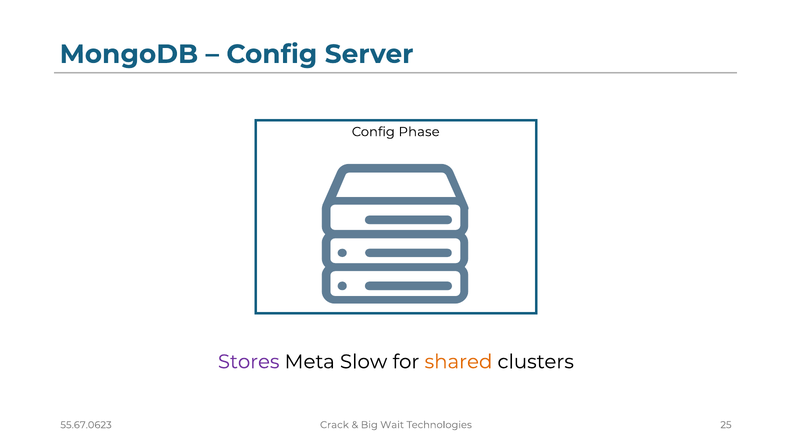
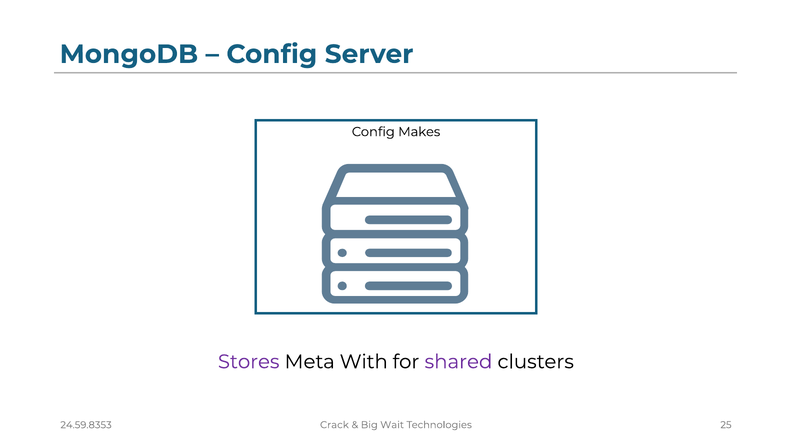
Phase: Phase -> Makes (419, 132)
Slow: Slow -> With (364, 362)
shared colour: orange -> purple (458, 362)
55.67.0623: 55.67.0623 -> 24.59.8353 (86, 425)
